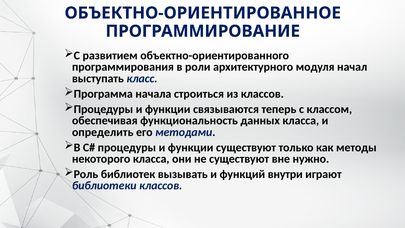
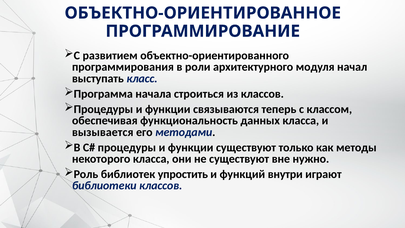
определить: определить -> вызывается (103, 132)
вызывать: вызывать -> упростить (183, 174)
